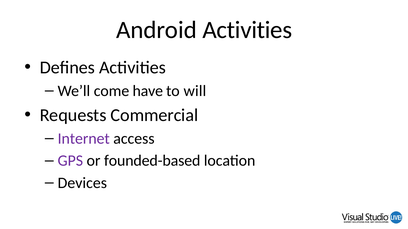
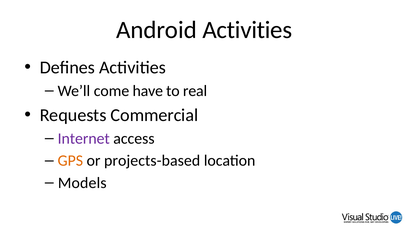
will: will -> real (195, 91)
GPS colour: purple -> orange (70, 161)
founded-based: founded-based -> projects-based (152, 161)
Devices: Devices -> Models (82, 183)
